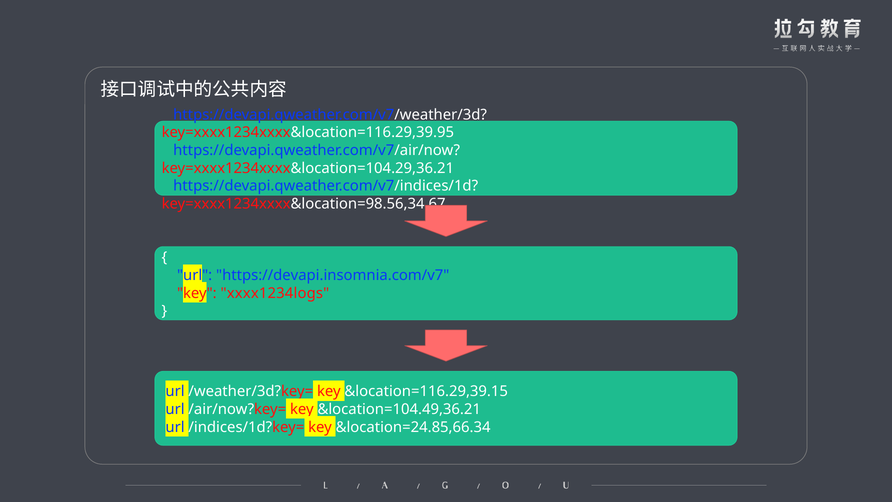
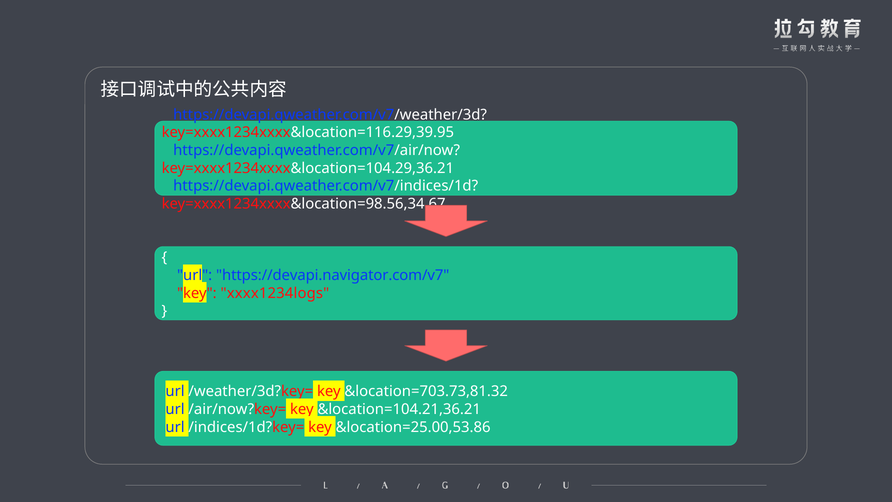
https://devapi.insomnia.com/v7: https://devapi.insomnia.com/v7 -> https://devapi.navigator.com/v7 (333, 275)
&location=116.29,39.15: &location=116.29,39.15 -> &location=703.73,81.32 (426, 391)
&location=104.49,36.21: &location=104.49,36.21 -> &location=104.21,36.21 (399, 409)
&location=24.85,66.34: &location=24.85,66.34 -> &location=25.00,53.86 (413, 427)
